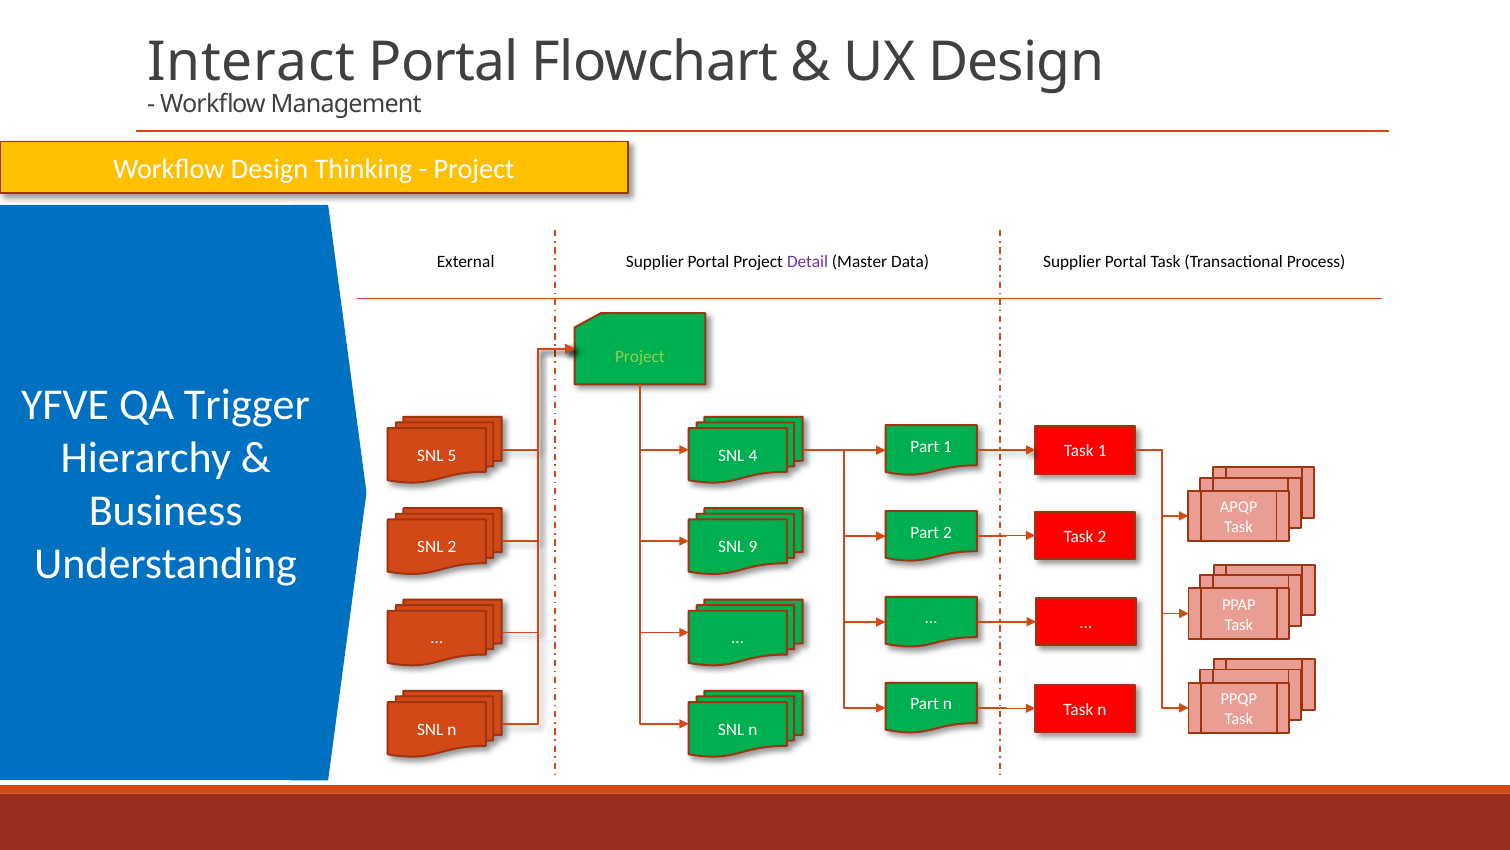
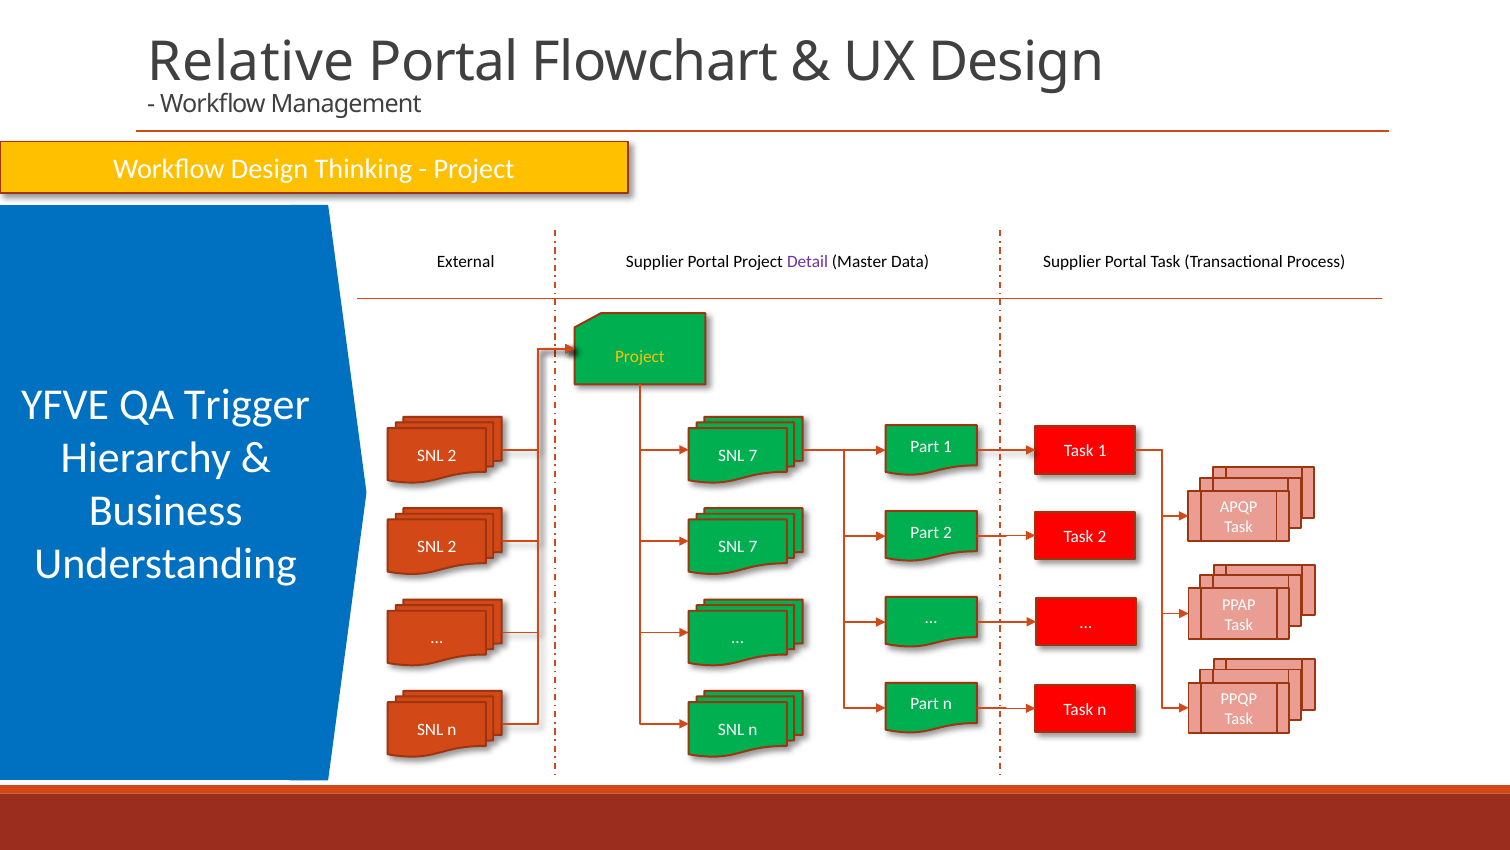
Interact: Interact -> Relative (251, 63)
Project colour: light green -> yellow (640, 357)
5: 5 -> 2 (452, 455)
4: 4 -> 7 (753, 455)
9: 9 -> 7 (753, 546)
